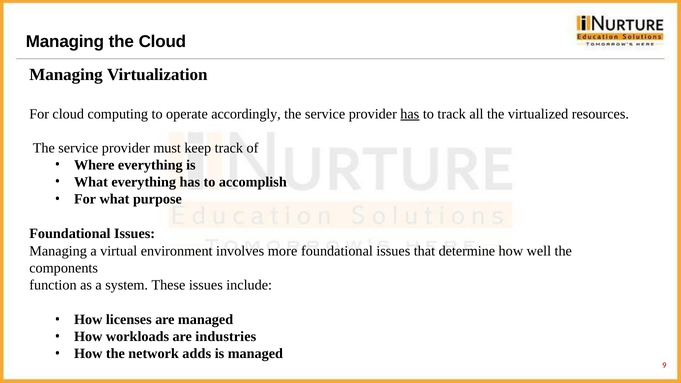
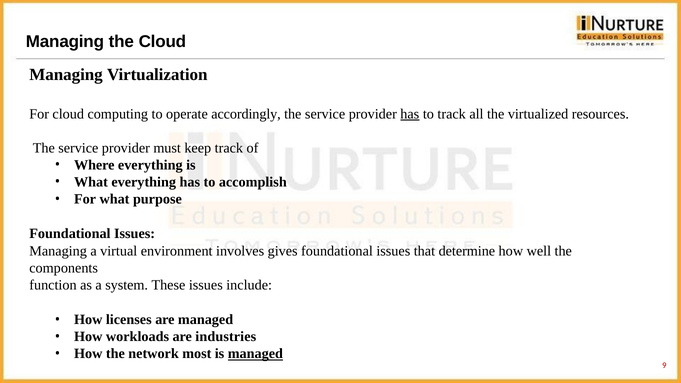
more: more -> gives (283, 251)
adds: adds -> most (197, 354)
managed underline: none -> present (255, 354)
